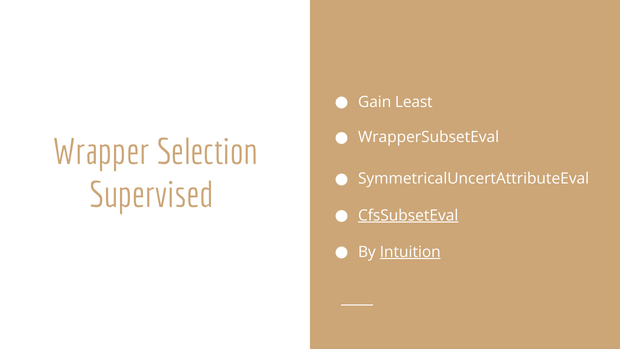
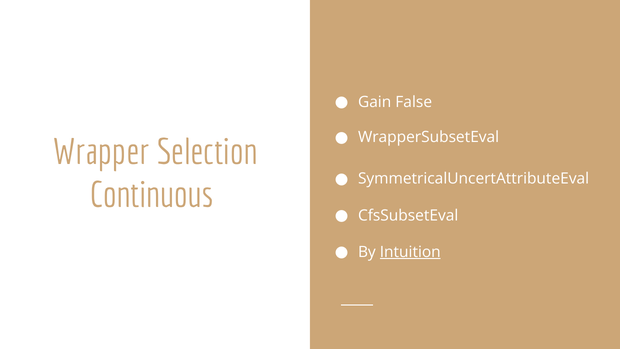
Least: Least -> False (414, 102)
Supervised: Supervised -> Continuous (152, 195)
CfsSubsetEval underline: present -> none (408, 215)
